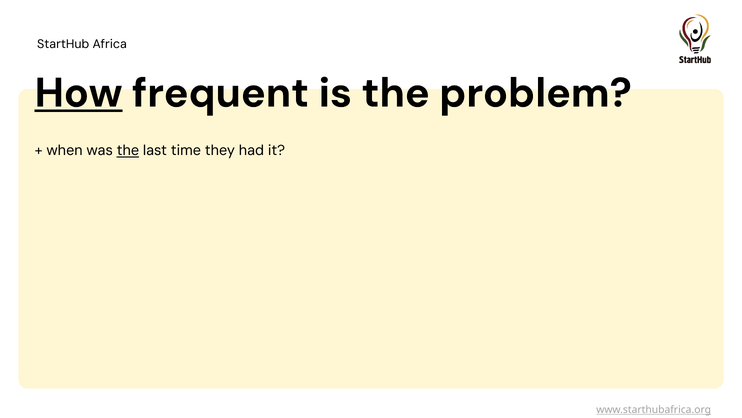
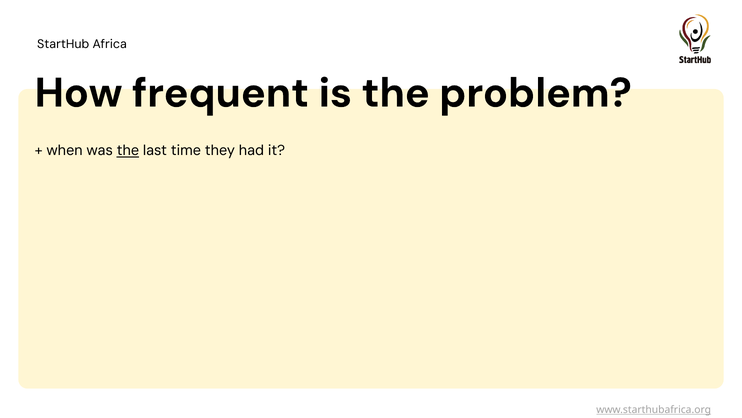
How underline: present -> none (79, 93)
